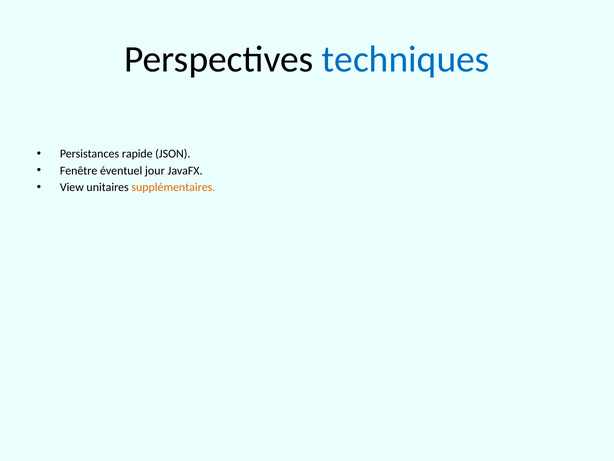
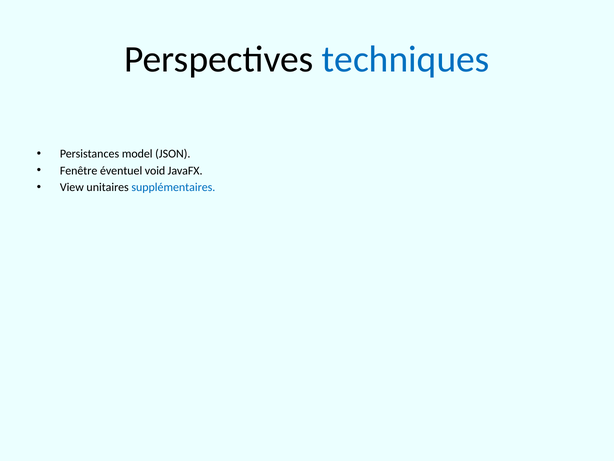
rapide: rapide -> model (137, 154)
jour: jour -> void (155, 170)
supplémentaires colour: orange -> blue (173, 187)
